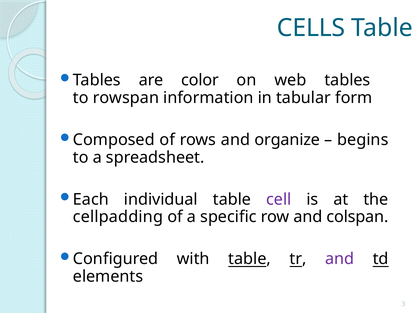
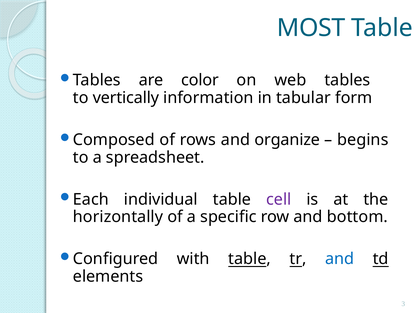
CELLS: CELLS -> MOST (311, 28)
rowspan: rowspan -> vertically (126, 98)
cellpadding: cellpadding -> horizontally (118, 217)
colspan: colspan -> bottom (357, 217)
and colour: purple -> blue (340, 259)
